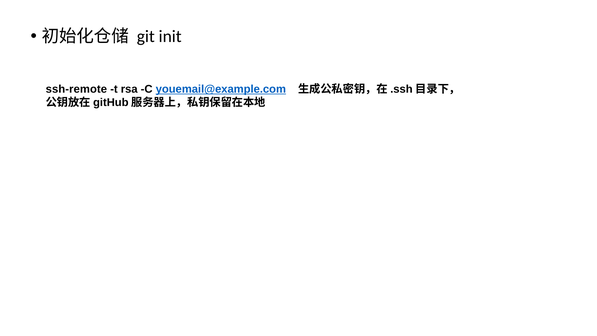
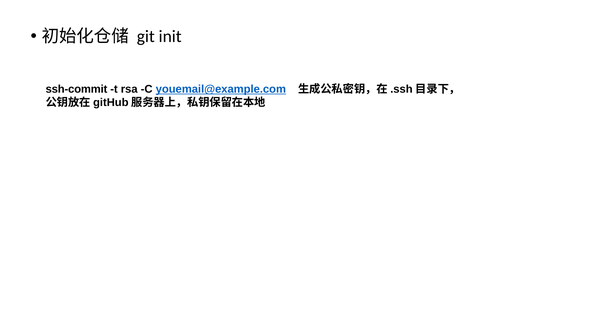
ssh-remote: ssh-remote -> ssh-commit (76, 89)
